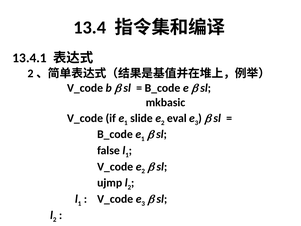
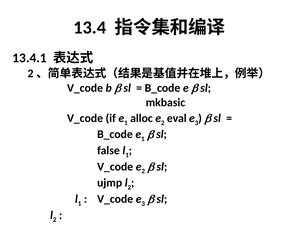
slide: slide -> alloc (141, 118)
